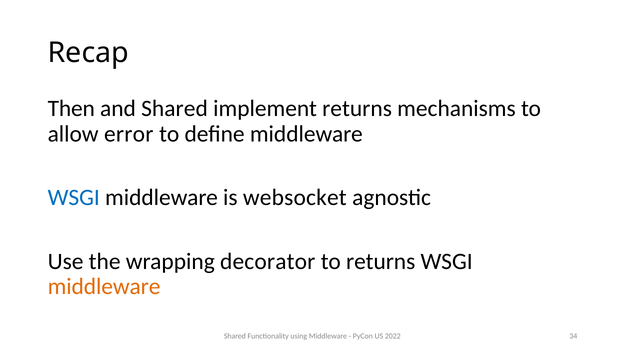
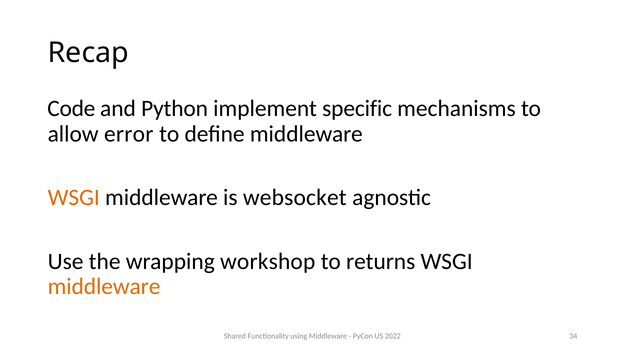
Then: Then -> Code (71, 108)
and Shared: Shared -> Python (175, 108)
implement returns: returns -> specific (357, 108)
WSGI colour: blue -> orange (74, 197)
decorator: decorator -> workshop (268, 261)
